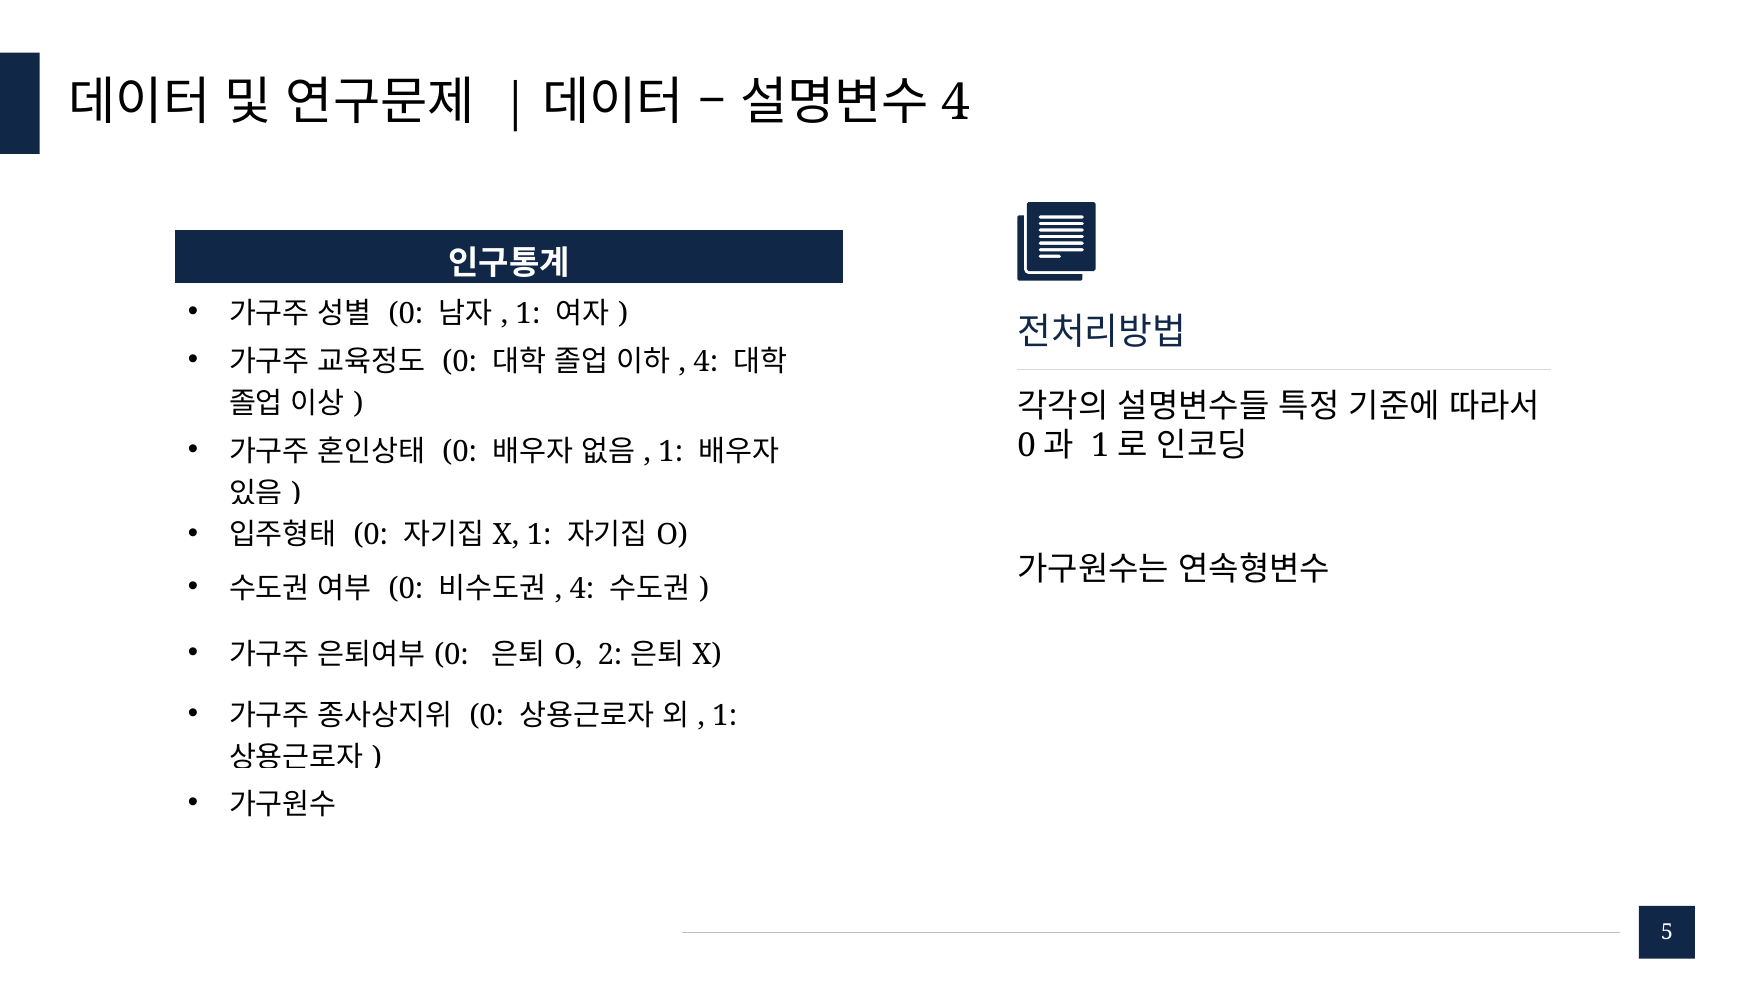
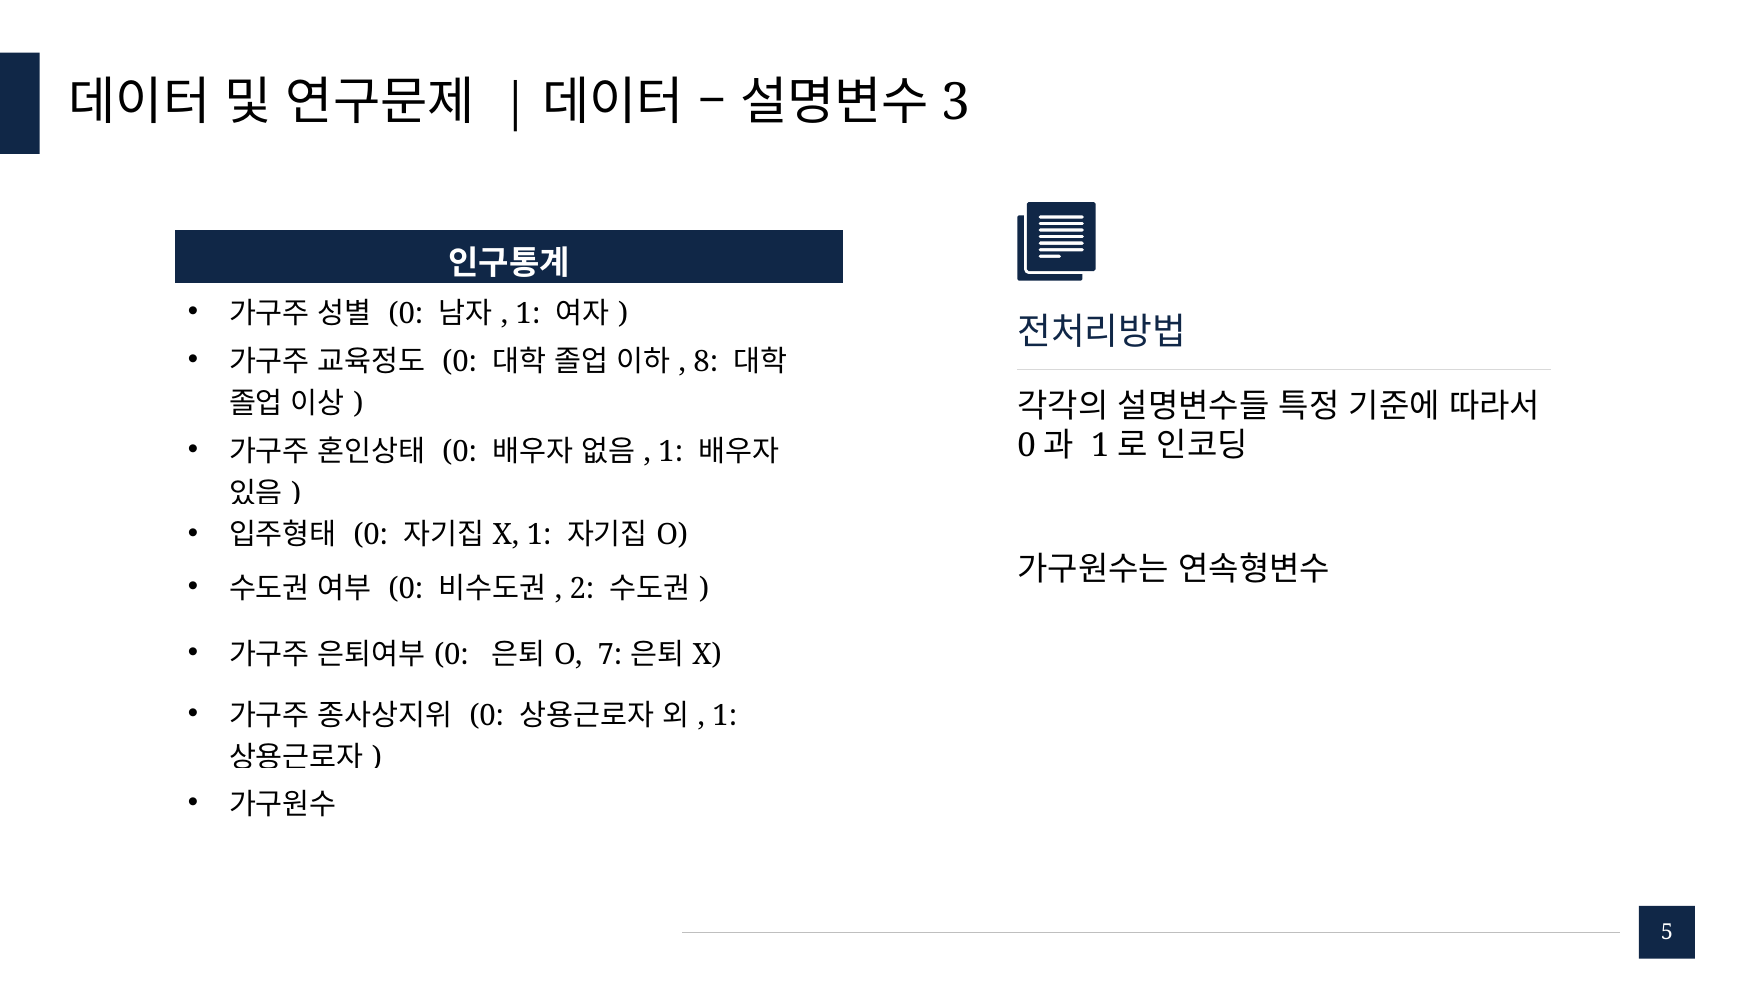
4: 4 -> 3 (956, 103)
4: 4 -> 8 (706, 362)
4: 4 -> 2 (582, 589)
2: 2 -> 7 (610, 655)
